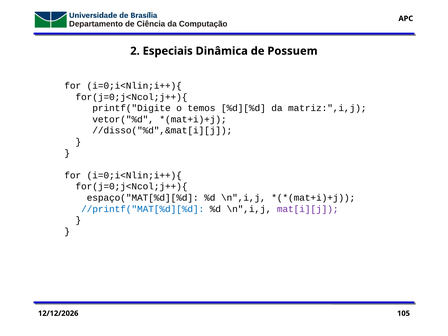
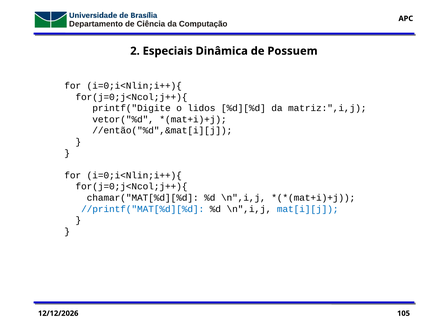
temos: temos -> lidos (201, 108)
//disso("%d",&mat[i][j: //disso("%d",&mat[i][j -> //então("%d",&mat[i][j (162, 131)
espaço("MAT[%d][%d: espaço("MAT[%d][%d -> chamar("MAT[%d][%d (143, 198)
mat[i][j colour: purple -> blue (308, 209)
